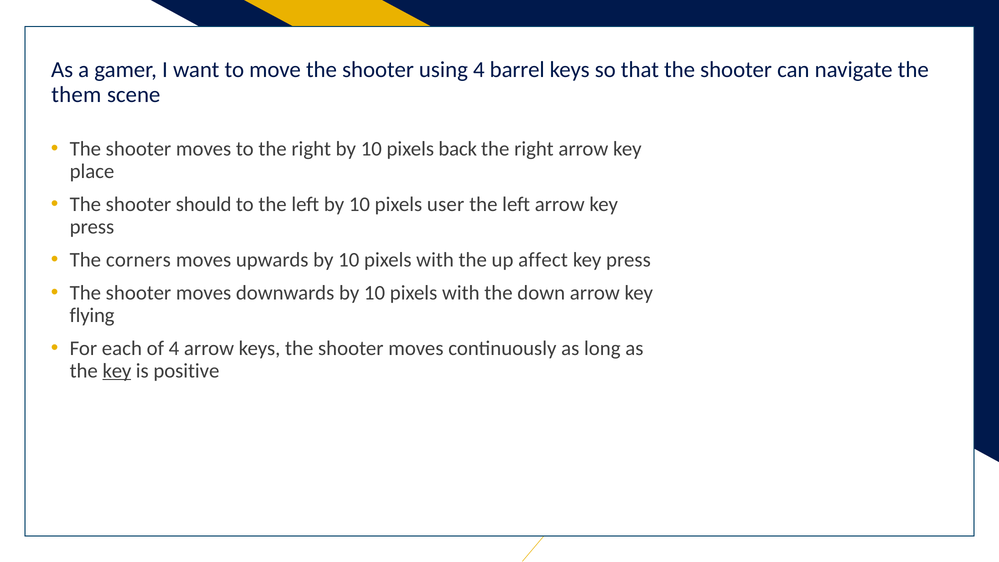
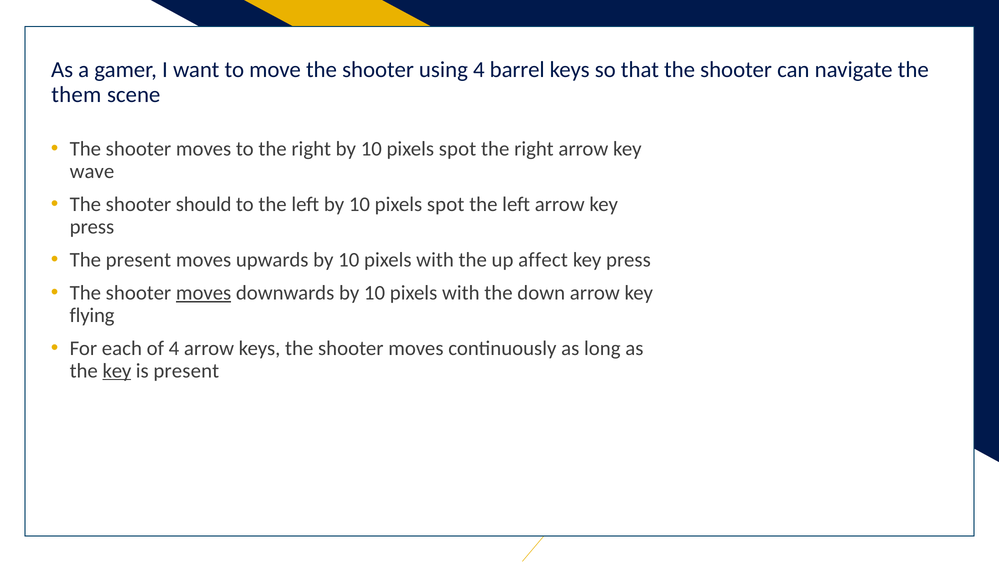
back: back -> spot (458, 149)
place: place -> wave (92, 171)
user: user -> spot (446, 204)
The corners: corners -> present (138, 260)
moves underline: none -> present (204, 293)
is positive: positive -> present (186, 371)
